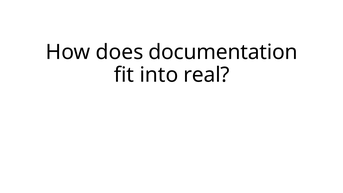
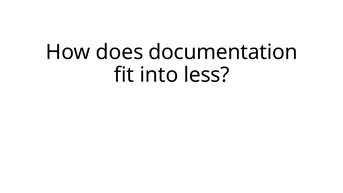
real: real -> less (207, 75)
